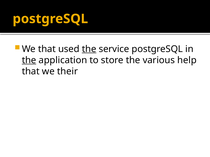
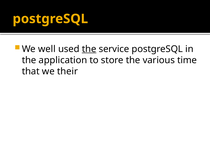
We that: that -> well (47, 49)
the underline: present -> none (29, 60)
help: help -> time (187, 60)
